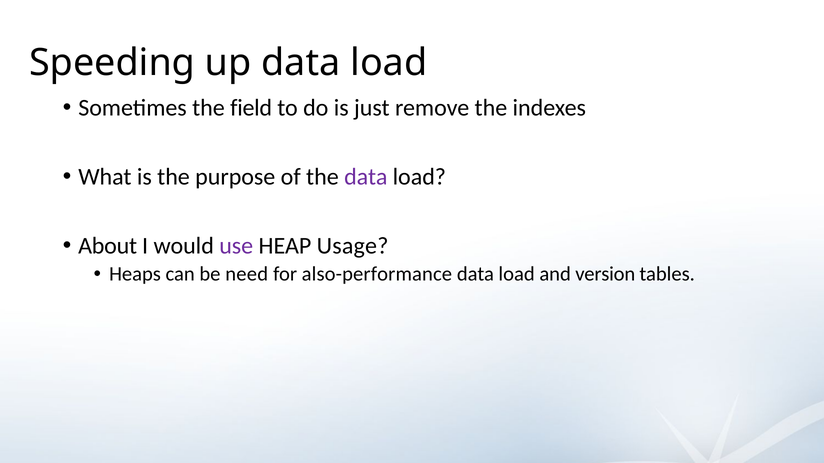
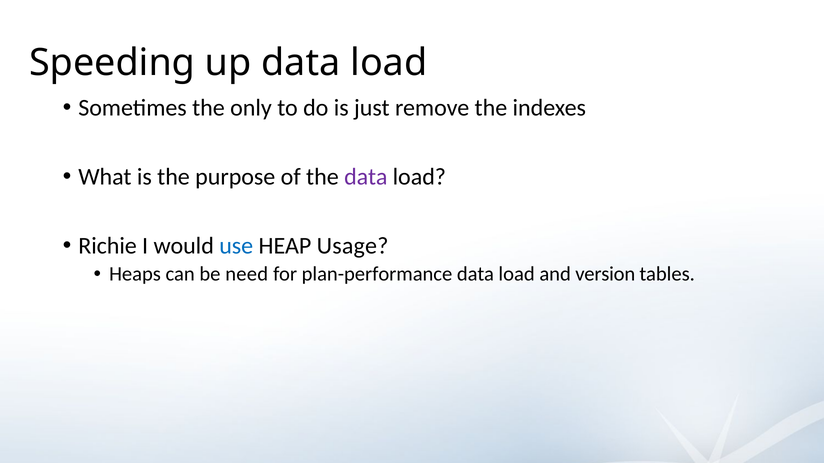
field: field -> only (251, 108)
About: About -> Richie (108, 246)
use colour: purple -> blue (236, 246)
also-performance: also-performance -> plan-performance (377, 274)
